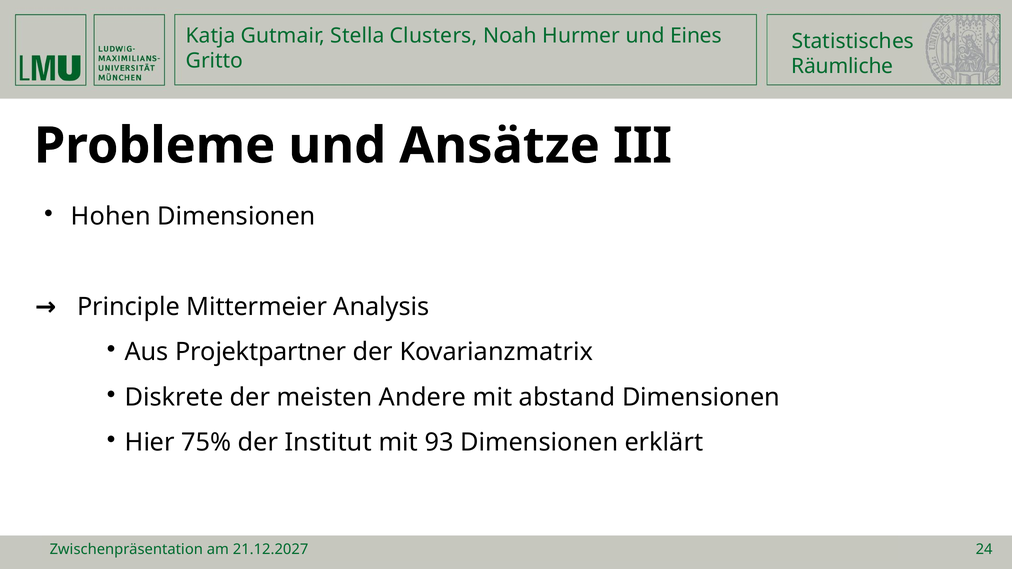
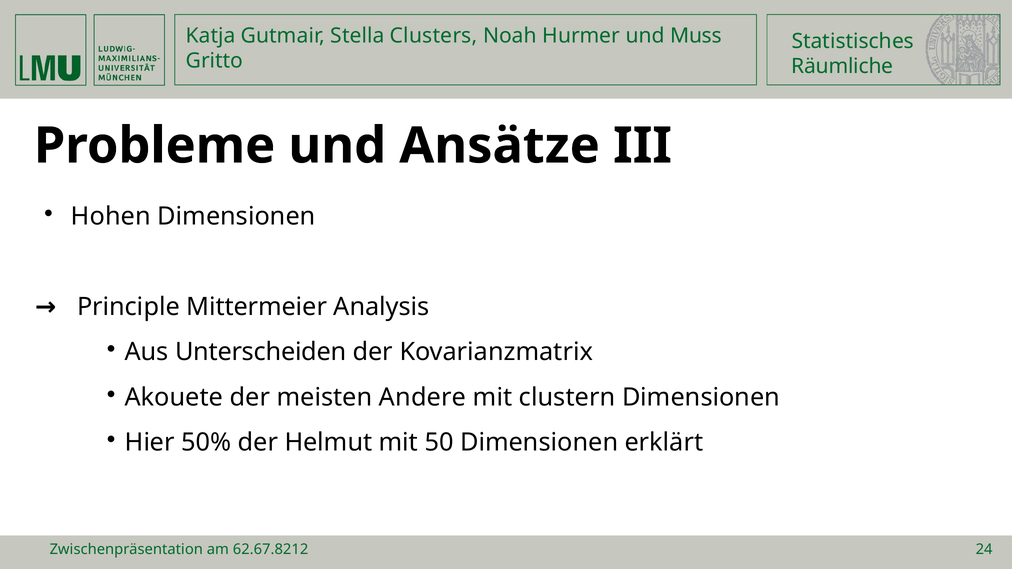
Eines: Eines -> Muss (696, 36)
Projektpartner: Projektpartner -> Unterscheiden (261, 352)
Diskrete: Diskrete -> Akouete (174, 398)
abstand: abstand -> clustern (567, 398)
75%: 75% -> 50% (206, 443)
Institut: Institut -> Helmut (328, 443)
93: 93 -> 50 (439, 443)
21.12.2027: 21.12.2027 -> 62.67.8212 (271, 550)
